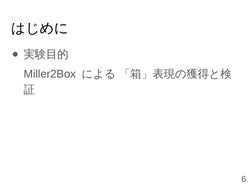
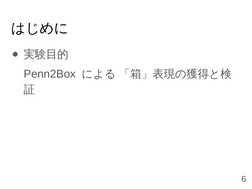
Miller2Box: Miller2Box -> Penn2Box (50, 74)
